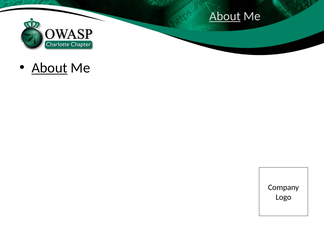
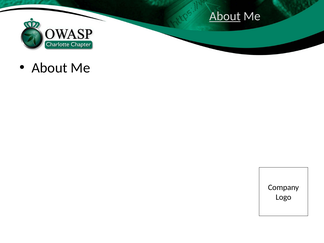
About underline: present -> none (50, 68)
